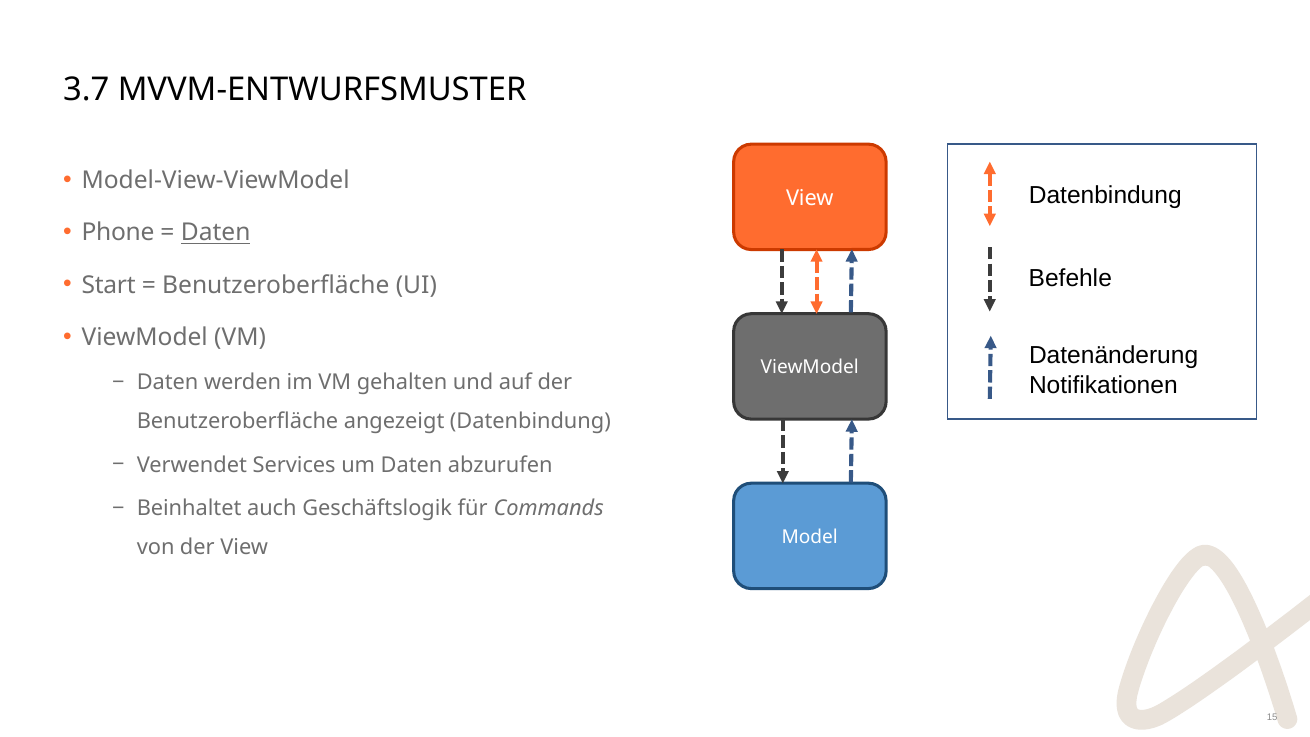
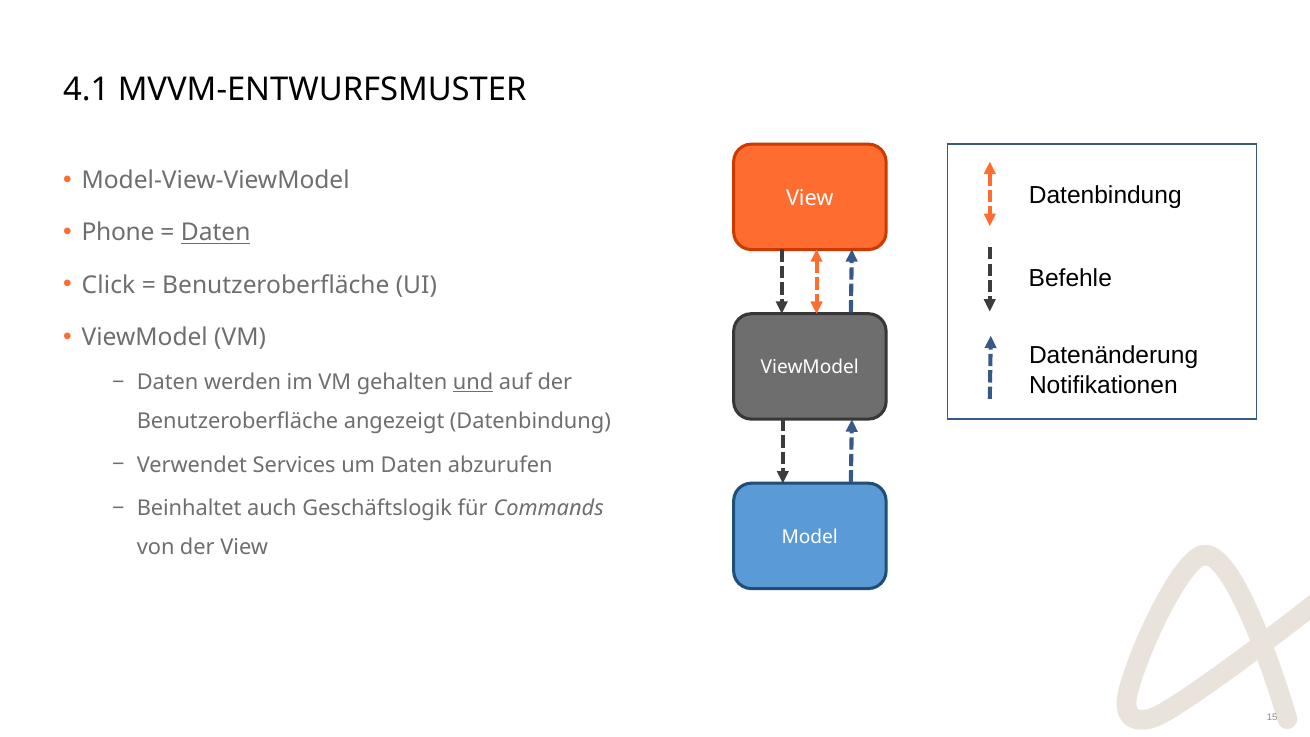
3.7: 3.7 -> 4.1 (86, 90)
Start: Start -> Click (108, 285)
und underline: none -> present (473, 382)
